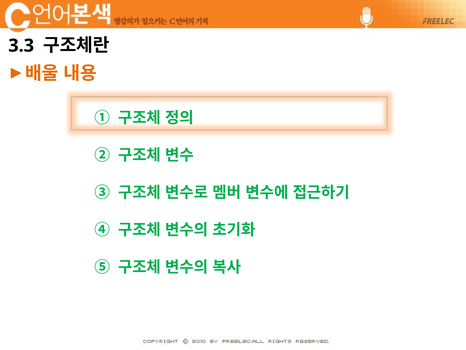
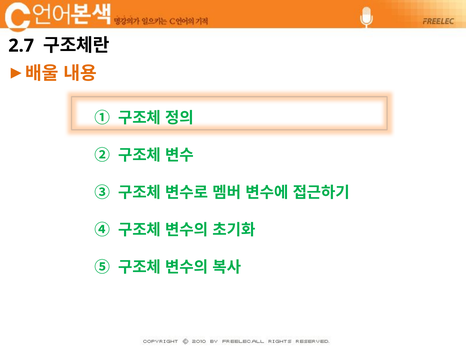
3.3: 3.3 -> 2.7 (21, 46)
